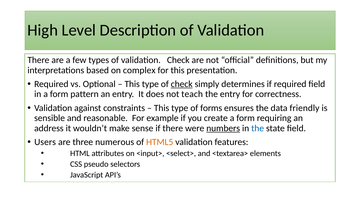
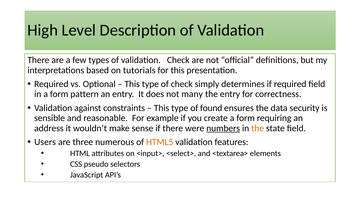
complex: complex -> tutorials (139, 70)
check underline: present -> none (182, 84)
teach: teach -> many (192, 94)
forms: forms -> found (211, 108)
friendly: friendly -> security (305, 108)
the colour: blue -> orange (258, 128)
